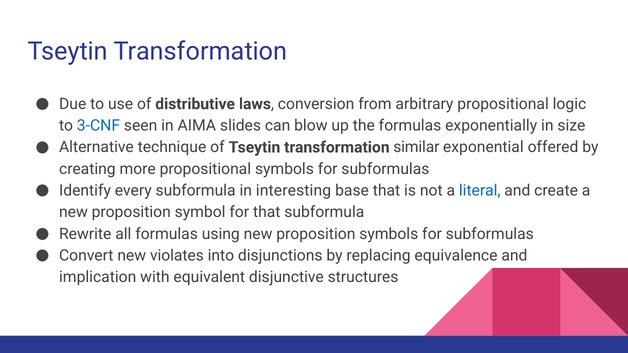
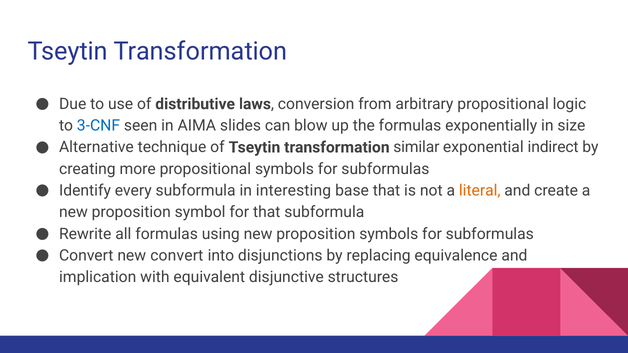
offered: offered -> indirect (553, 147)
literal colour: blue -> orange (480, 191)
new violates: violates -> convert (177, 256)
